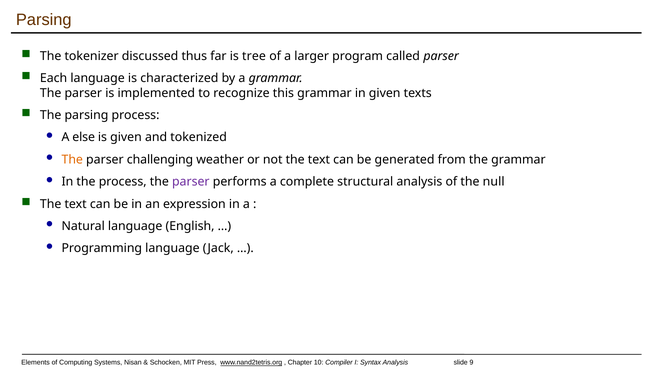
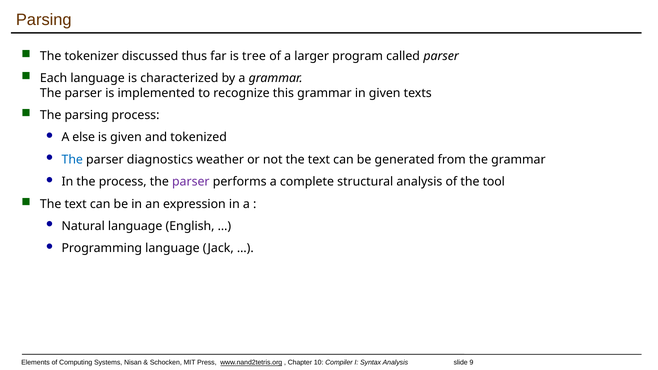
The colour: orange -> blue (72, 160)
challenging: challenging -> diagnostics (160, 160)
null: null -> tool (494, 182)
